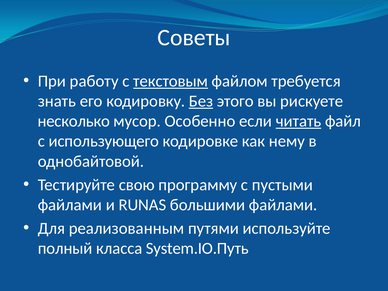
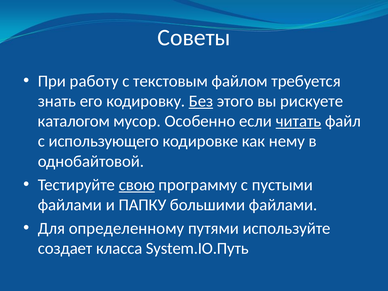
текстовым underline: present -> none (171, 81)
несколько: несколько -> каталогом (74, 121)
свою underline: none -> present (137, 185)
RUNAS: RUNAS -> ПАПКУ (142, 205)
реализованным: реализованным -> опредeленному (126, 228)
полный: полный -> создает (65, 248)
